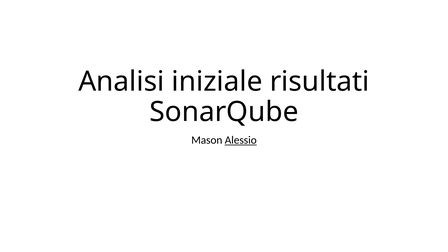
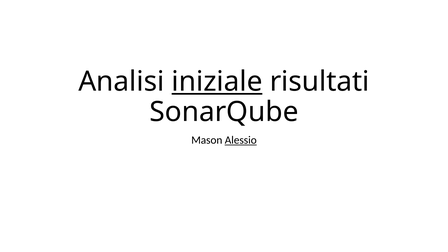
iniziale underline: none -> present (217, 82)
